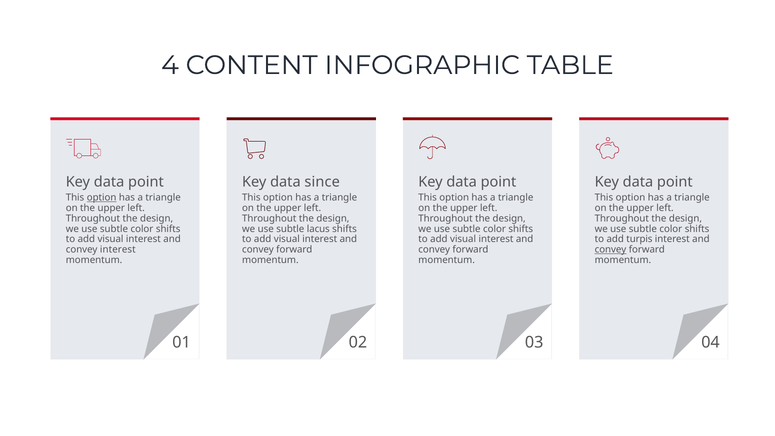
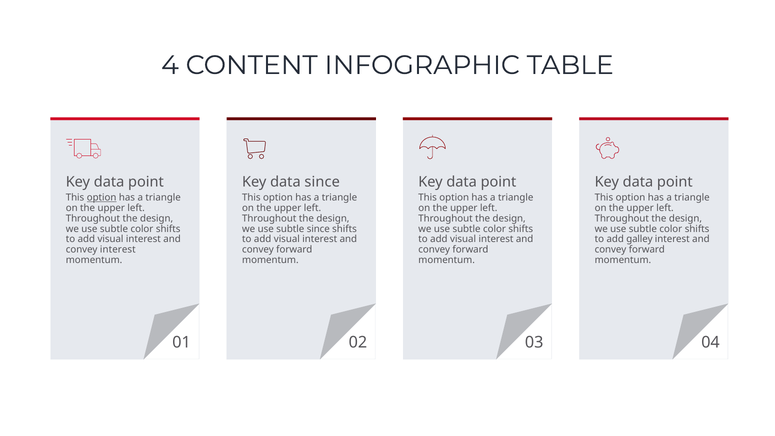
subtle lacus: lacus -> since (318, 229)
turpis: turpis -> galley (639, 239)
convey underline: present -> none (610, 250)
